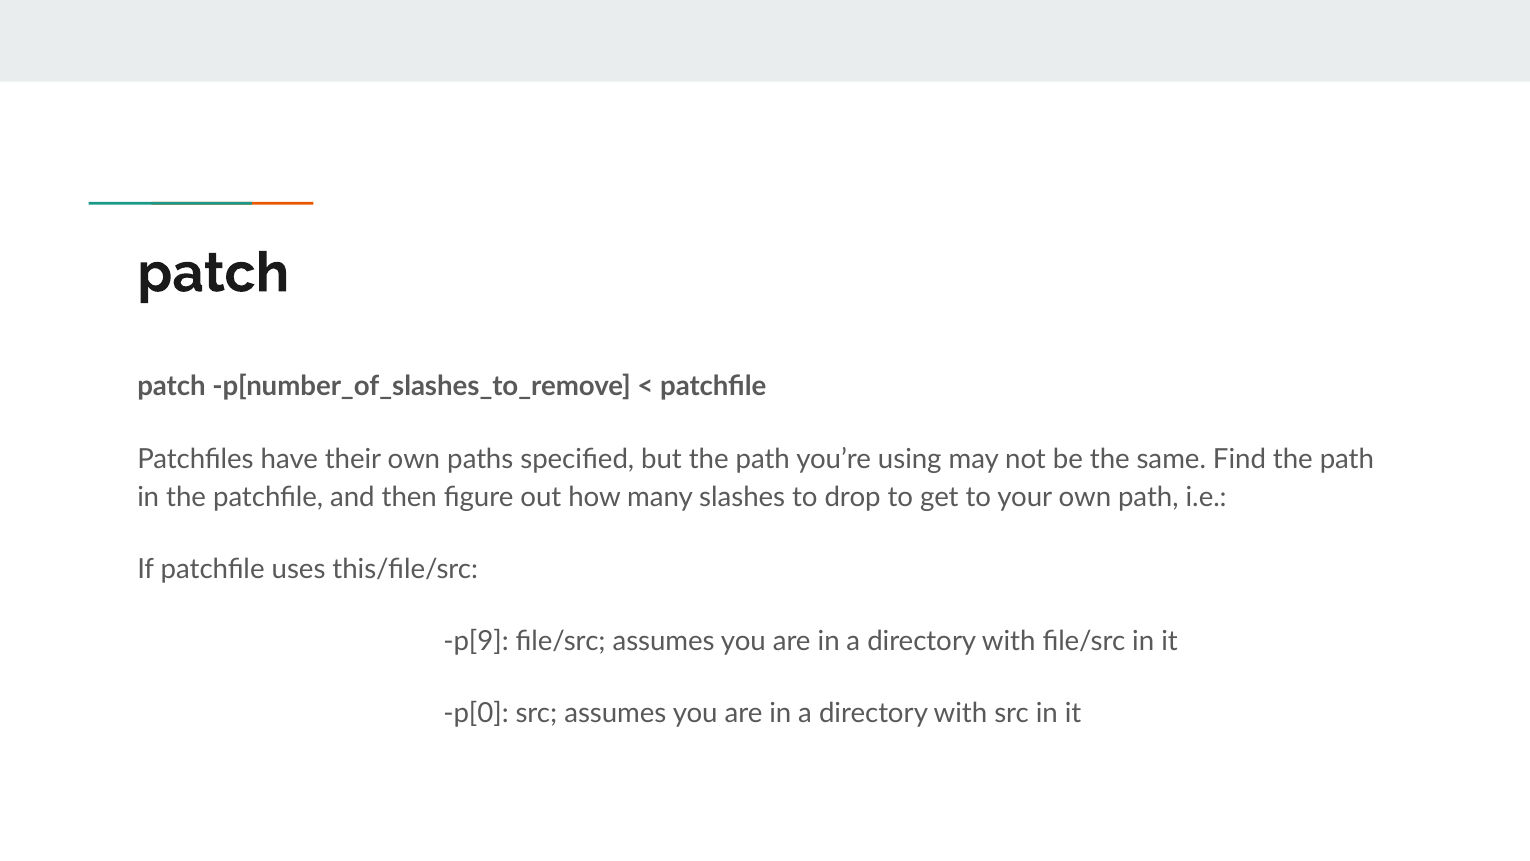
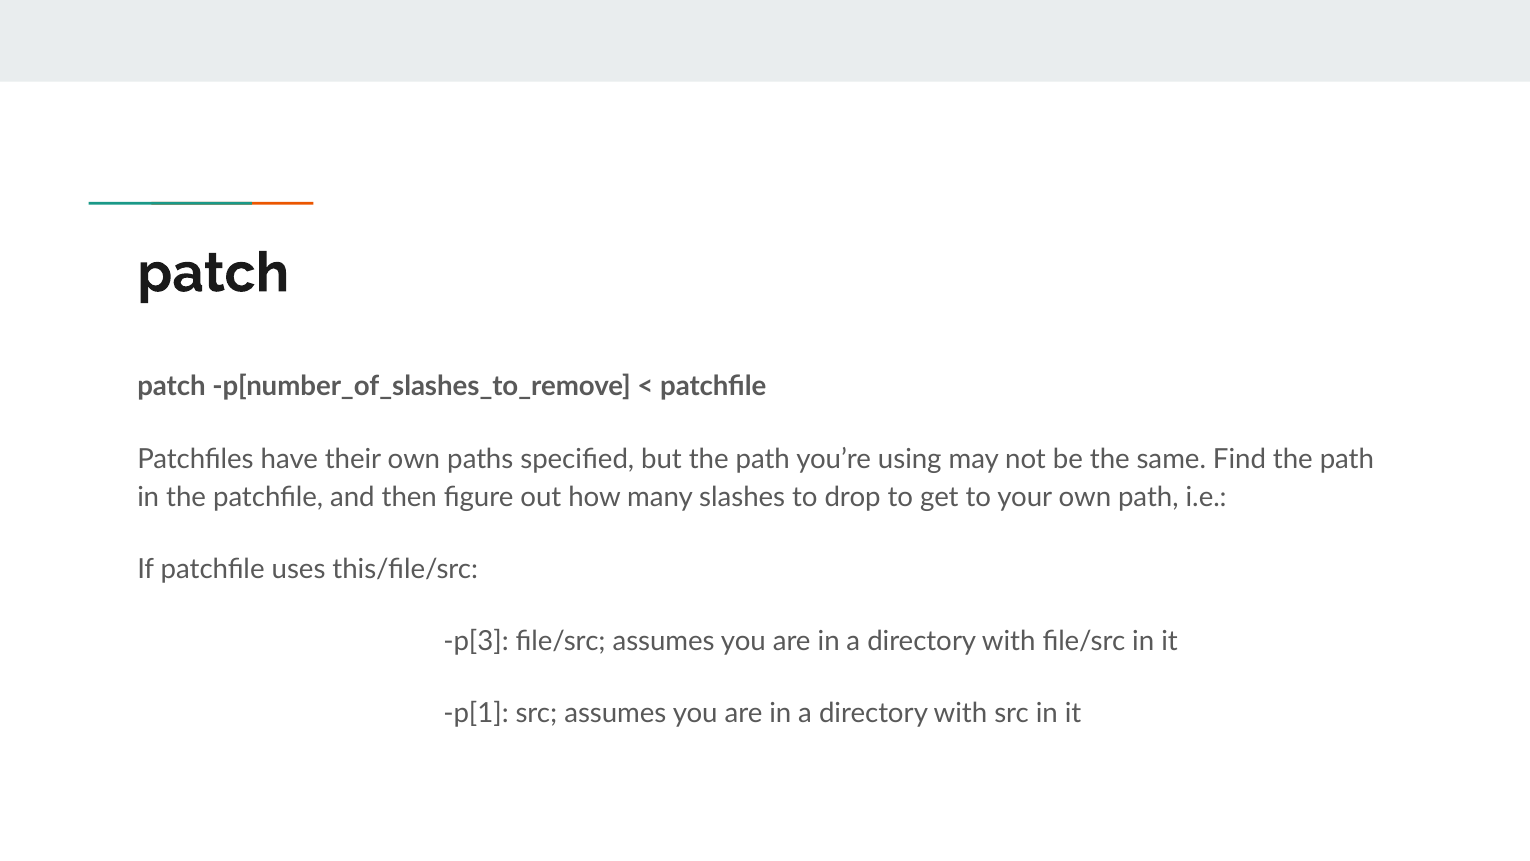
p[9: p[9 -> p[3 (476, 641)
p[0: p[0 -> p[1 (476, 713)
